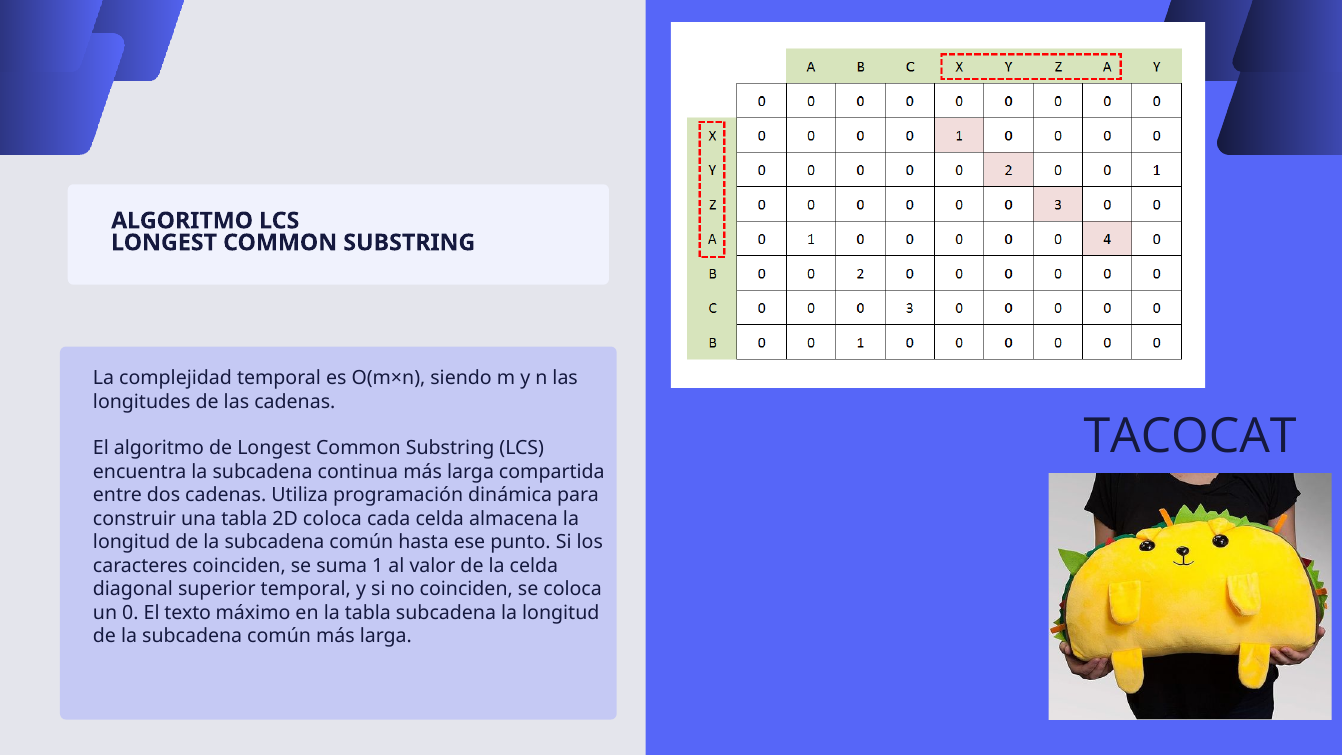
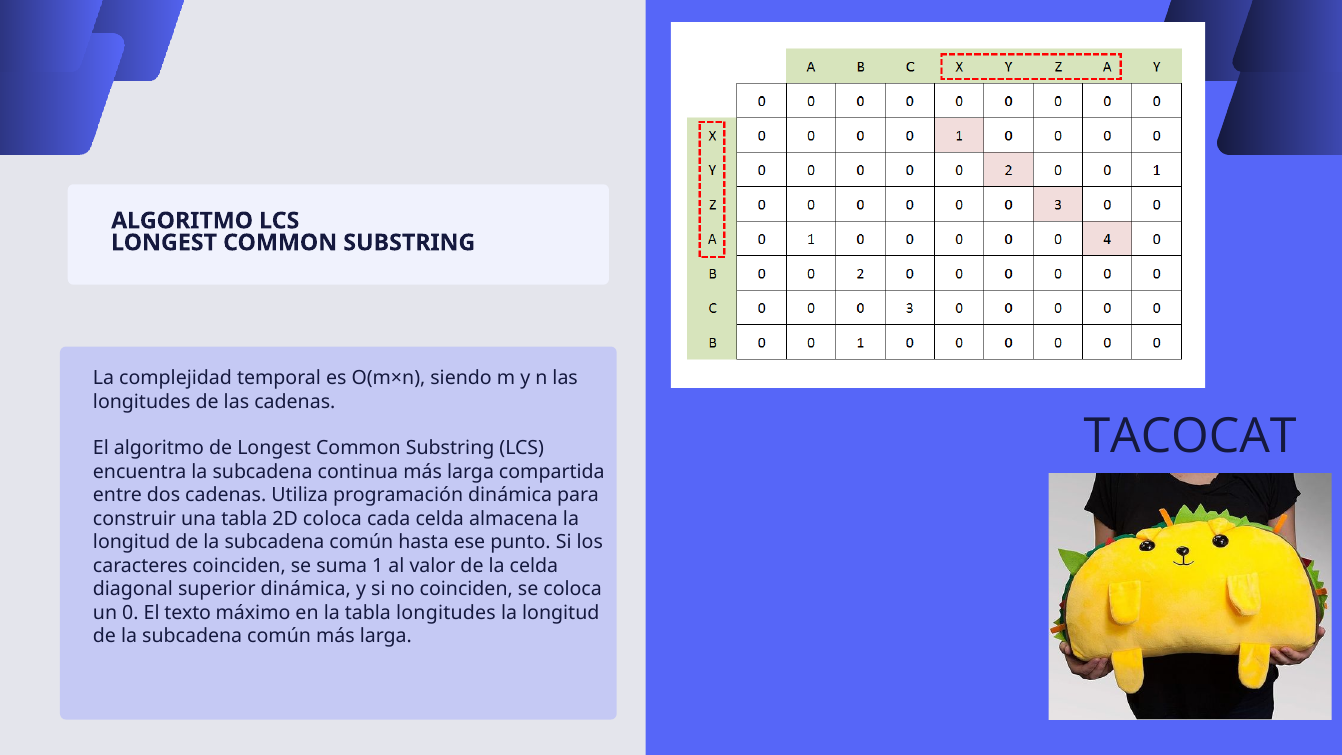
superior temporal: temporal -> dinámica (306, 589)
tabla subcadena: subcadena -> longitudes (446, 613)
